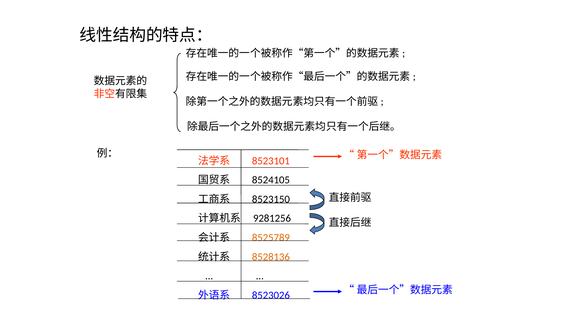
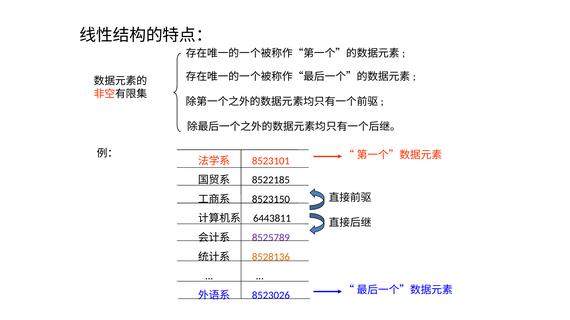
8524105: 8524105 -> 8522185 (271, 180)
9281256: 9281256 -> 6443811 (272, 219)
8525789 colour: orange -> purple (271, 238)
